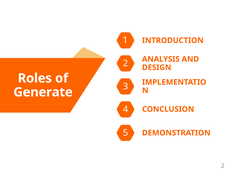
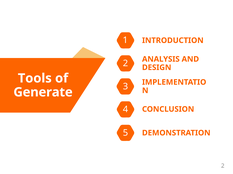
Roles: Roles -> Tools (35, 79)
